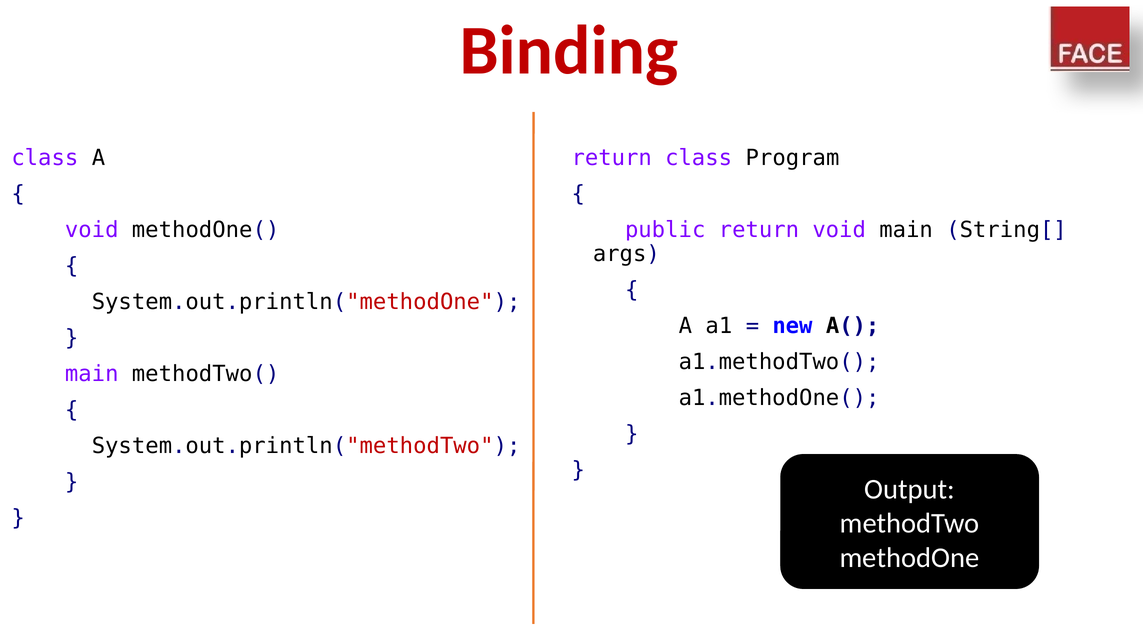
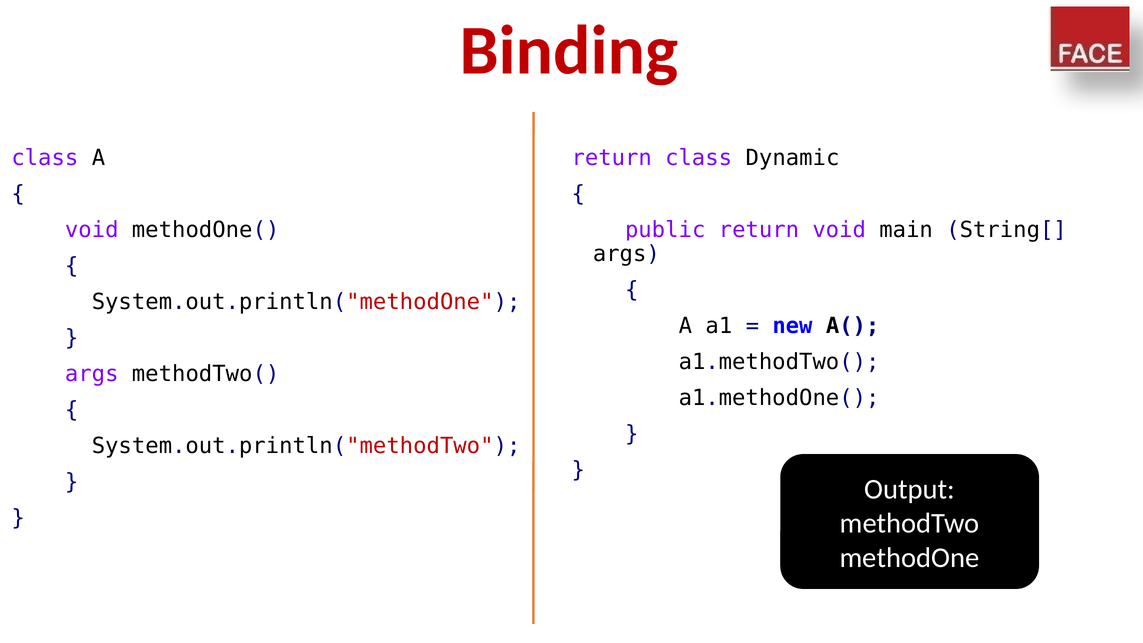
Program: Program -> Dynamic (792, 158)
main: main -> args (92, 374)
